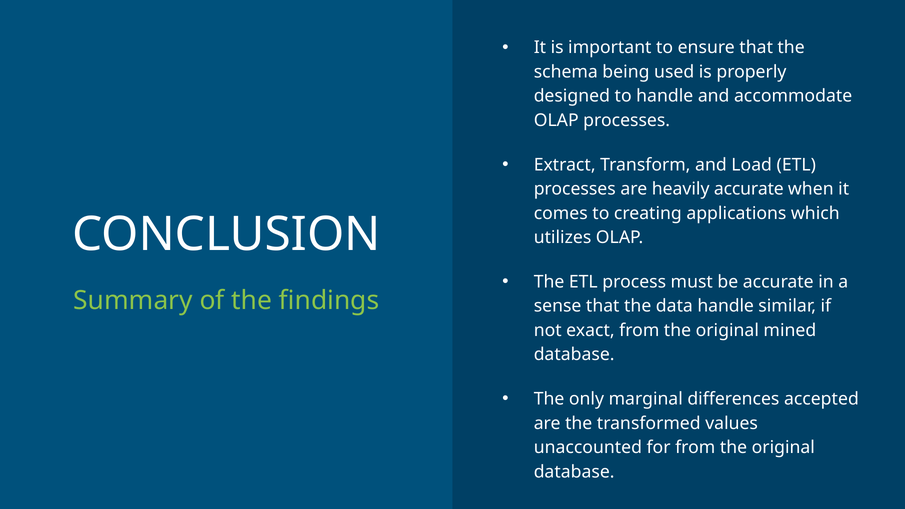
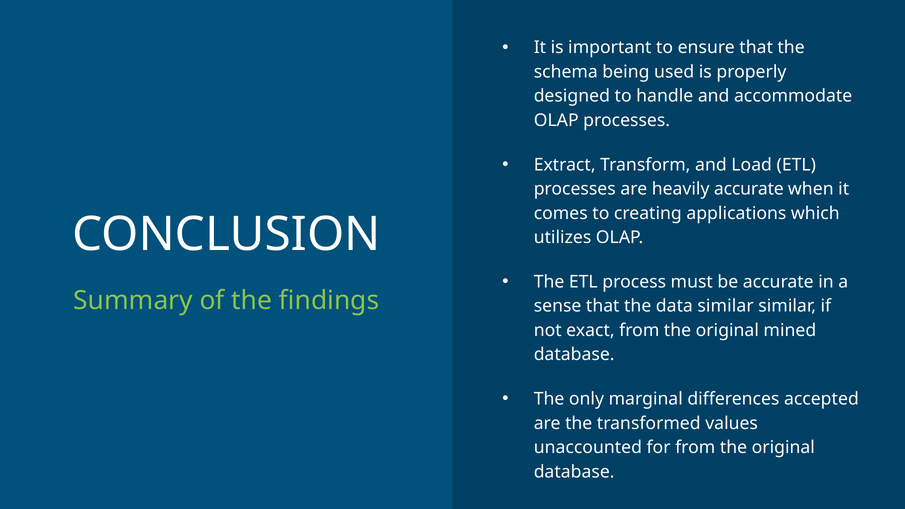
data handle: handle -> similar (726, 306)
